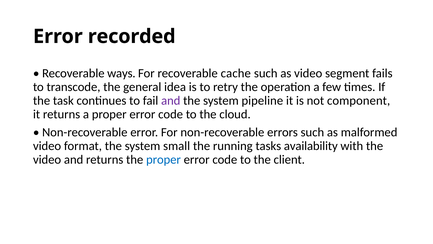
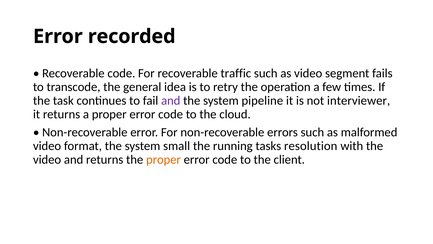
Recoverable ways: ways -> code (121, 73)
cache: cache -> traffic (236, 73)
component: component -> interviewer (359, 100)
availability: availability -> resolution (311, 146)
proper colour: blue -> orange (163, 159)
